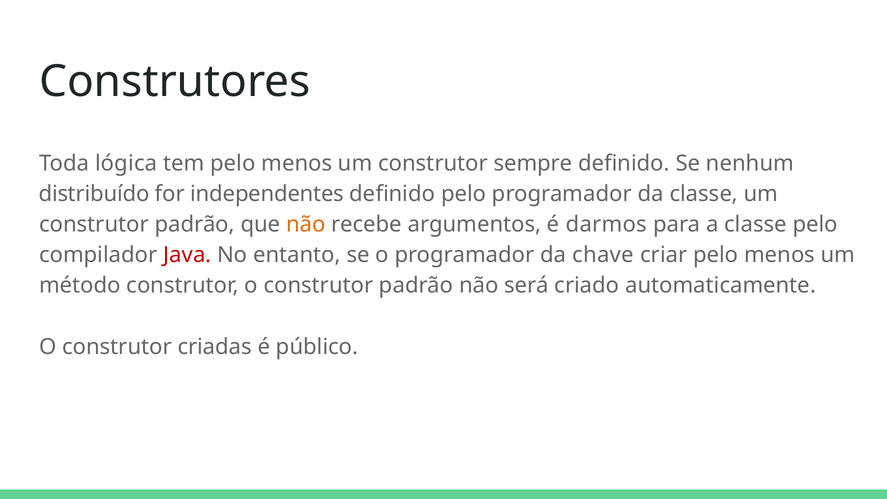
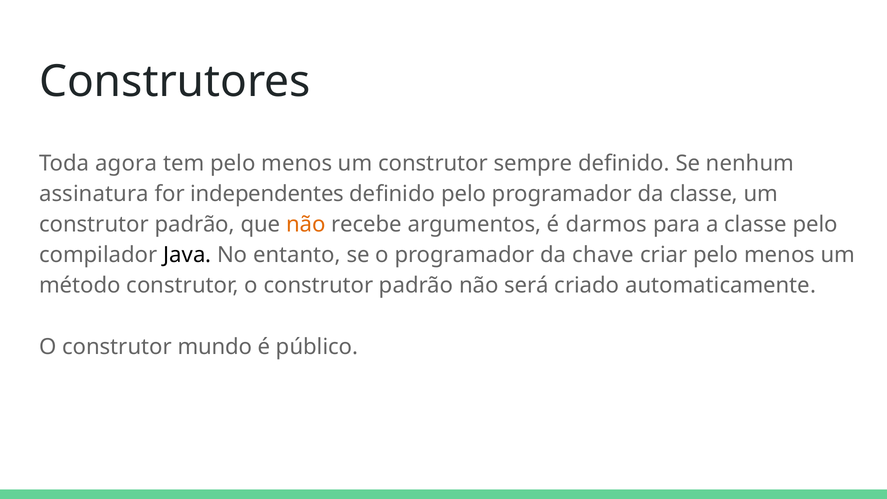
lógica: lógica -> agora (126, 163)
distribuído: distribuído -> assinatura (94, 194)
Java colour: red -> black (187, 255)
criadas: criadas -> mundo (215, 347)
